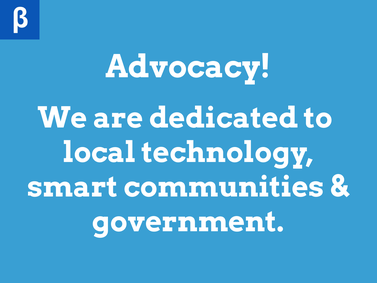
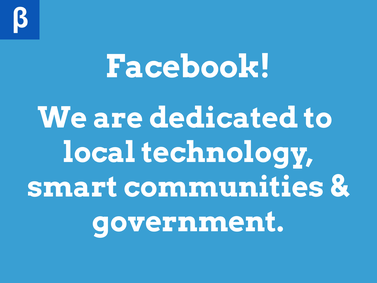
Advocacy: Advocacy -> Facebook (188, 67)
